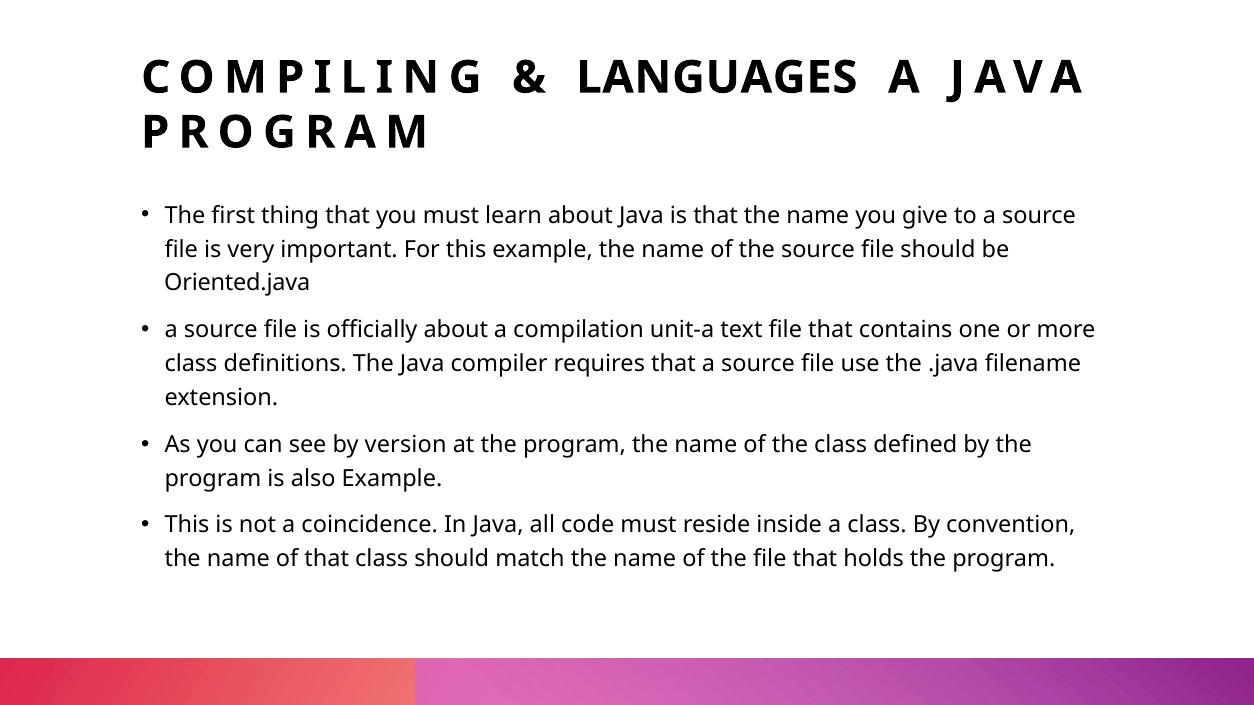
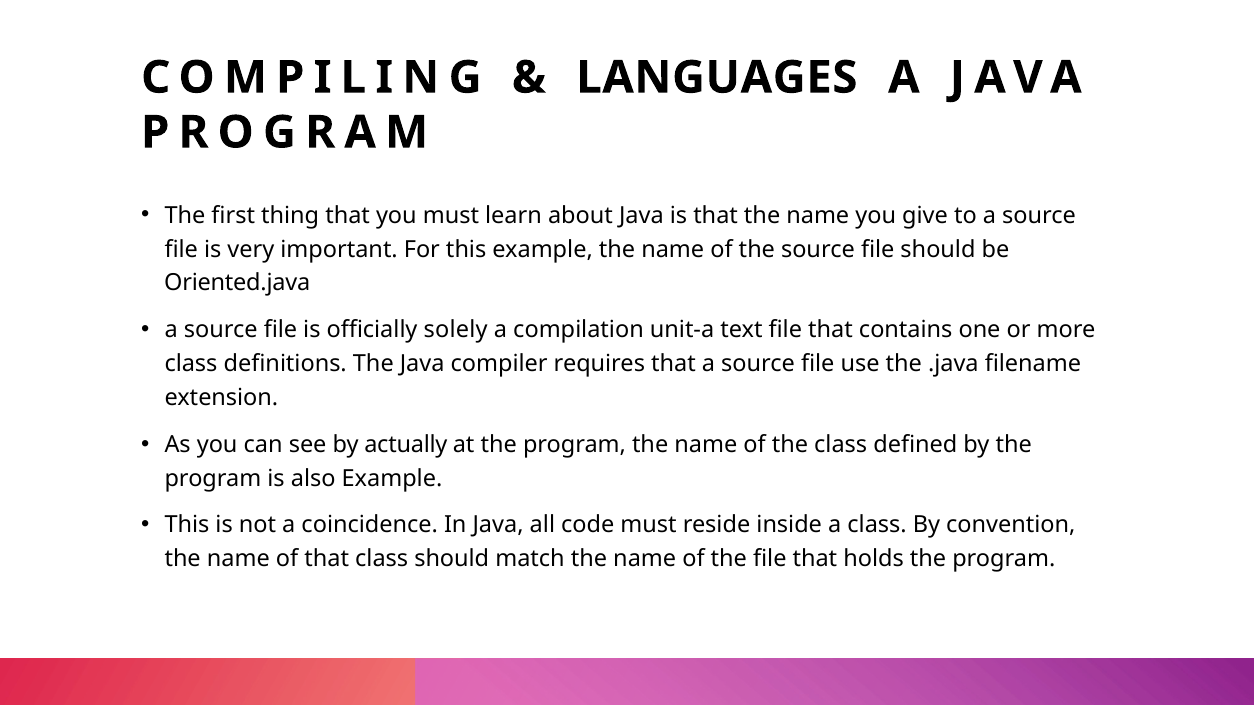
officially about: about -> solely (456, 330)
version: version -> actually (406, 445)
